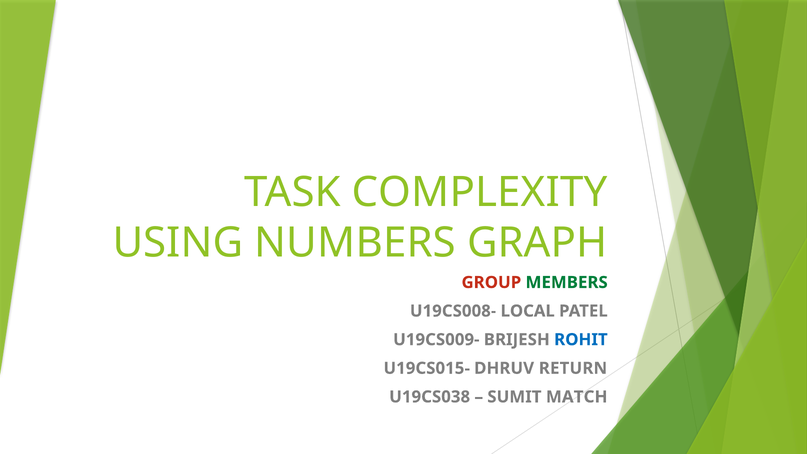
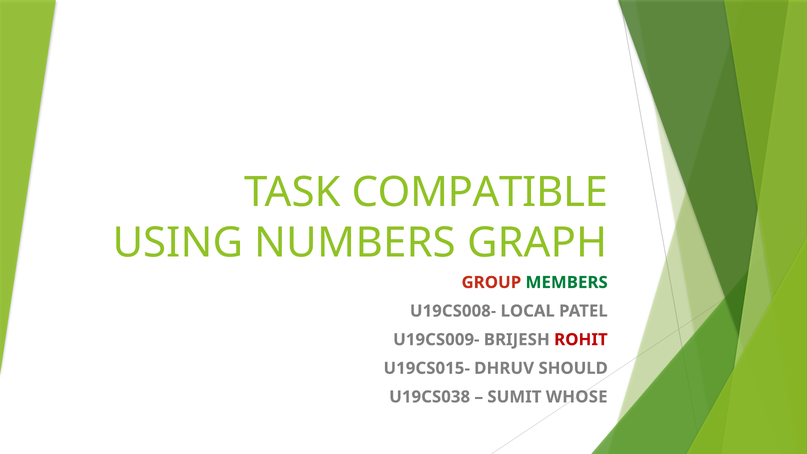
COMPLEXITY: COMPLEXITY -> COMPATIBLE (480, 192)
ROHIT colour: blue -> red (581, 340)
RETURN: RETURN -> SHOULD (573, 368)
MATCH: MATCH -> WHOSE (577, 397)
